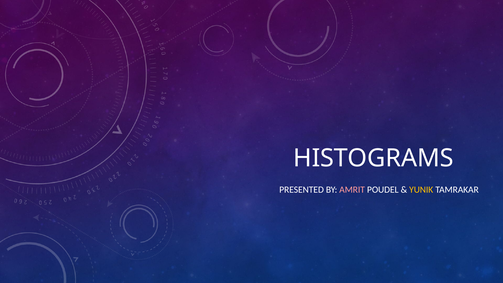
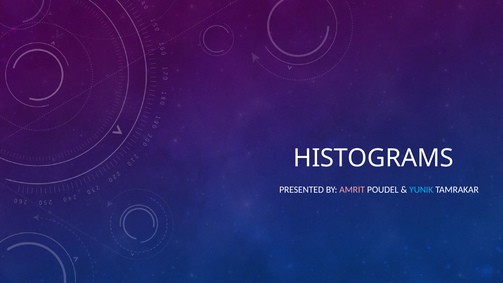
YUNIK colour: yellow -> light blue (421, 190)
